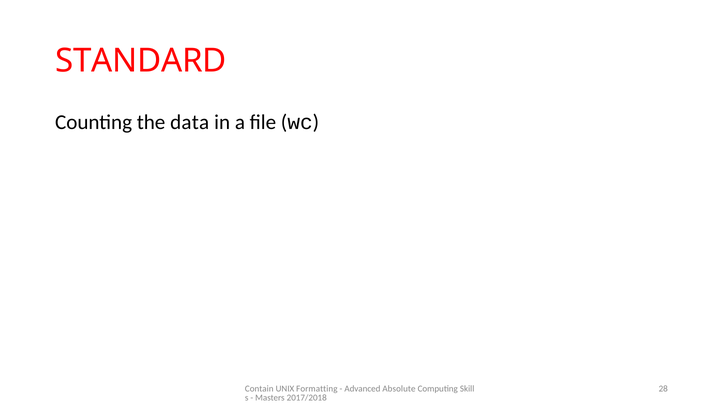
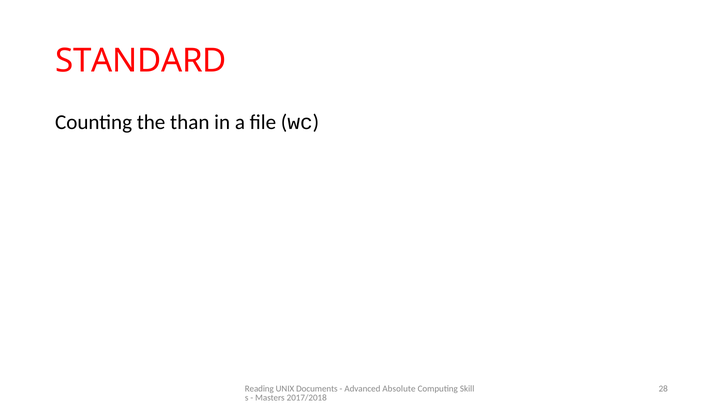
data: data -> than (190, 122)
Contain: Contain -> Reading (259, 388)
Formatting: Formatting -> Documents (317, 388)
